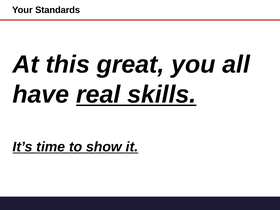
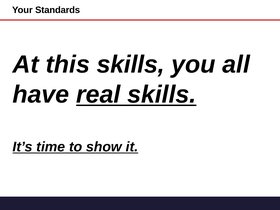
this great: great -> skills (131, 65)
